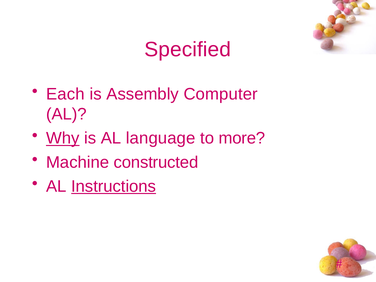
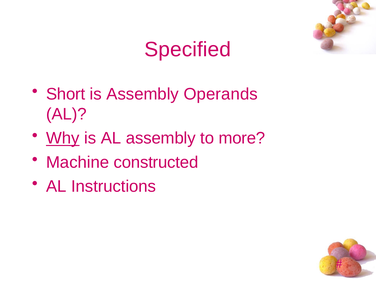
Each: Each -> Short (66, 94)
Computer: Computer -> Operands (221, 94)
AL language: language -> assembly (161, 138)
Instructions underline: present -> none (114, 186)
